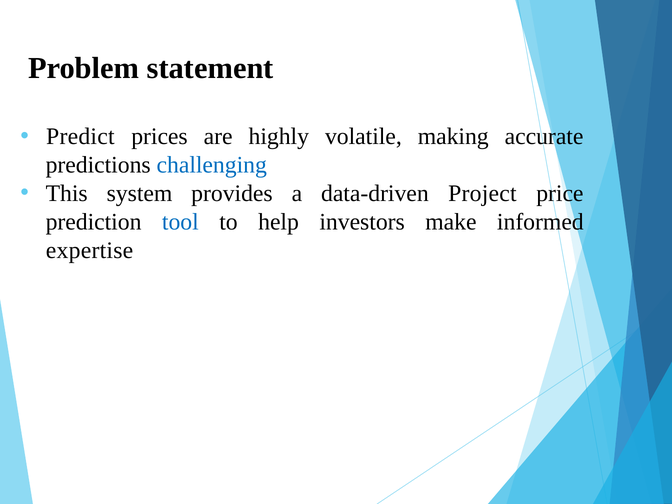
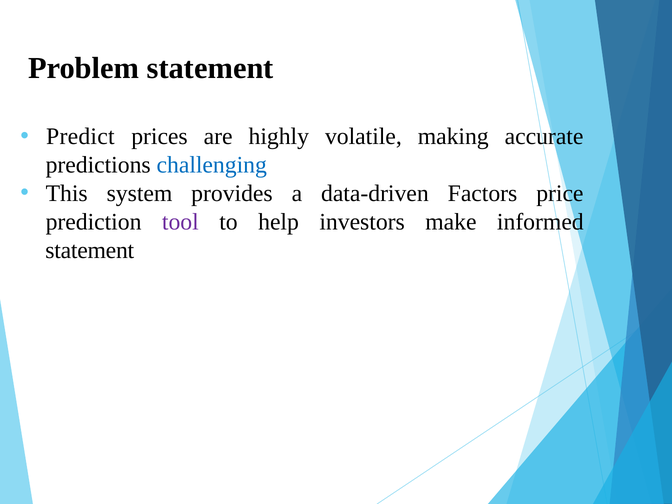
Project: Project -> Factors (483, 193)
tool colour: blue -> purple (180, 222)
expertise: expertise -> statement (90, 250)
